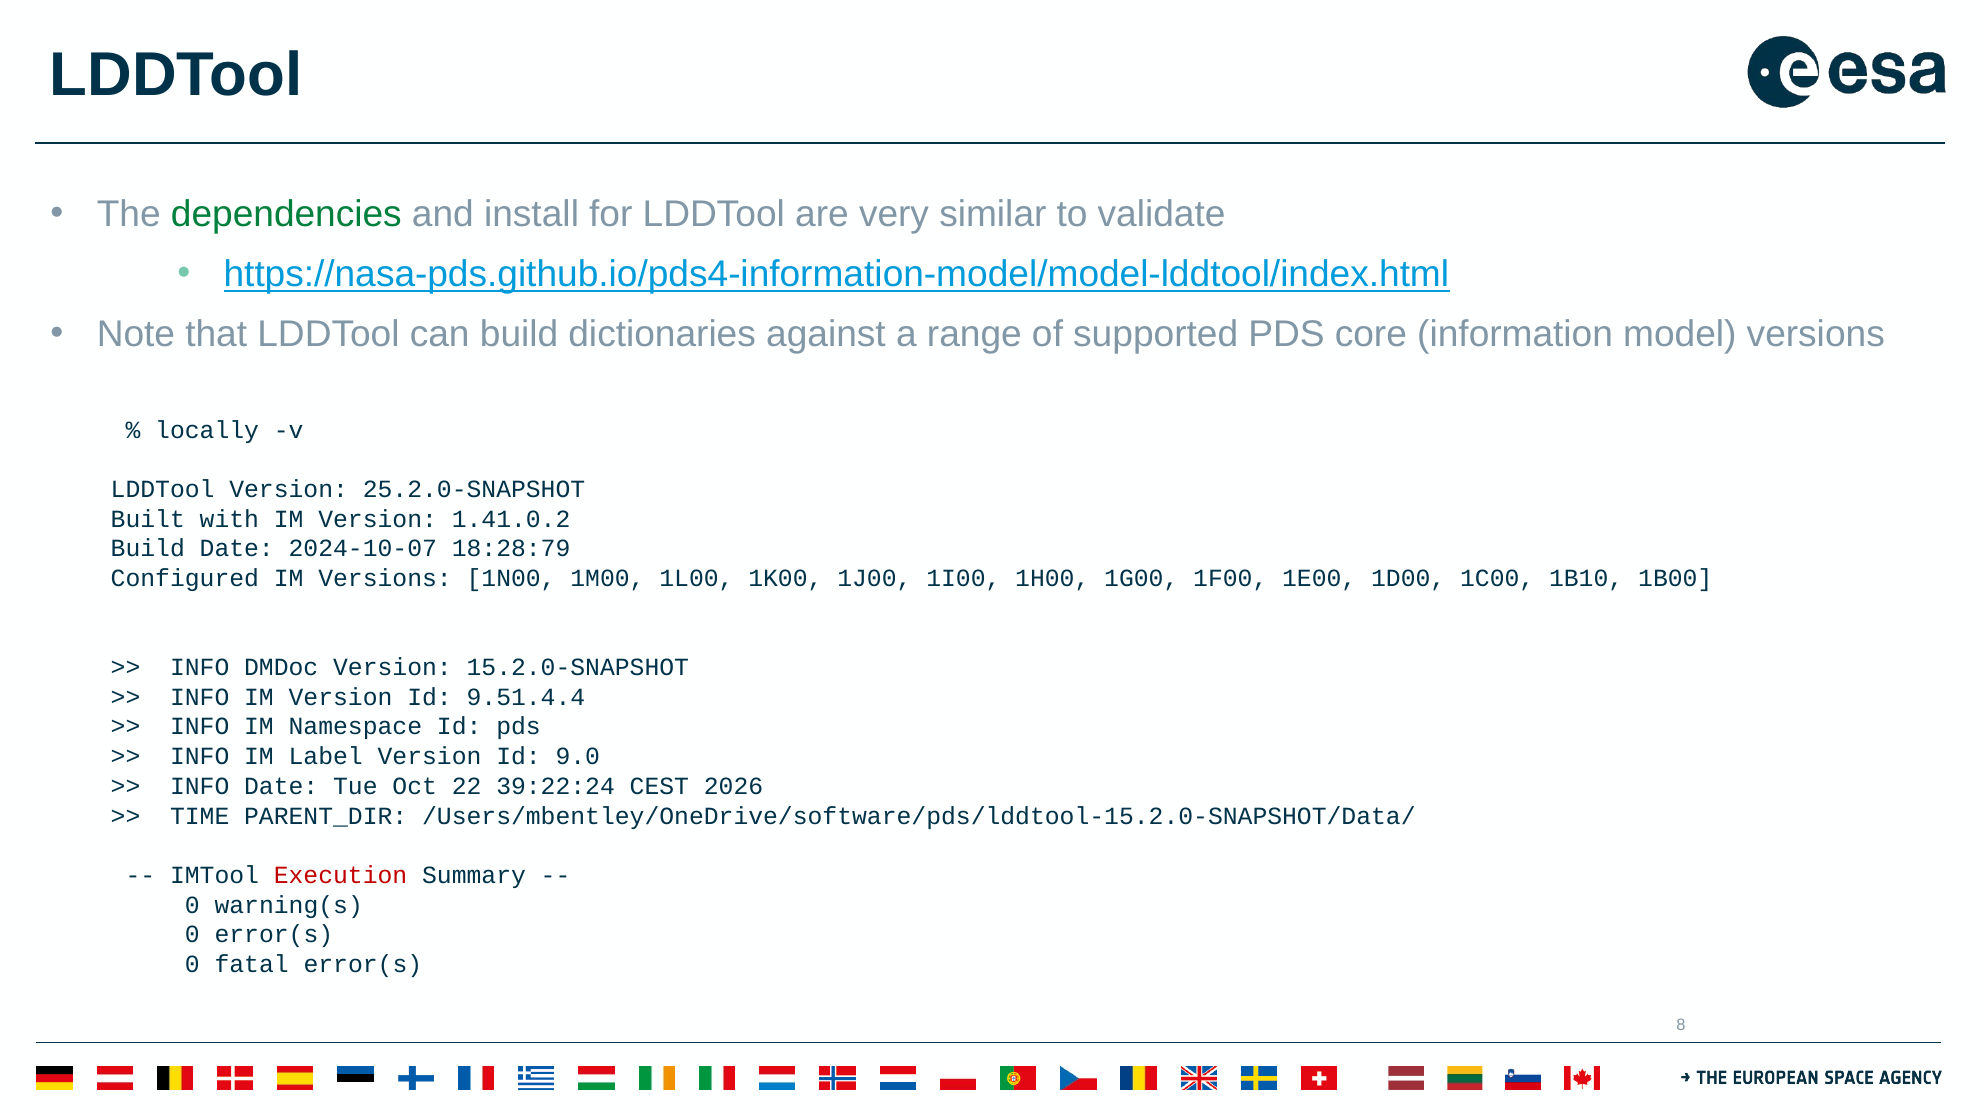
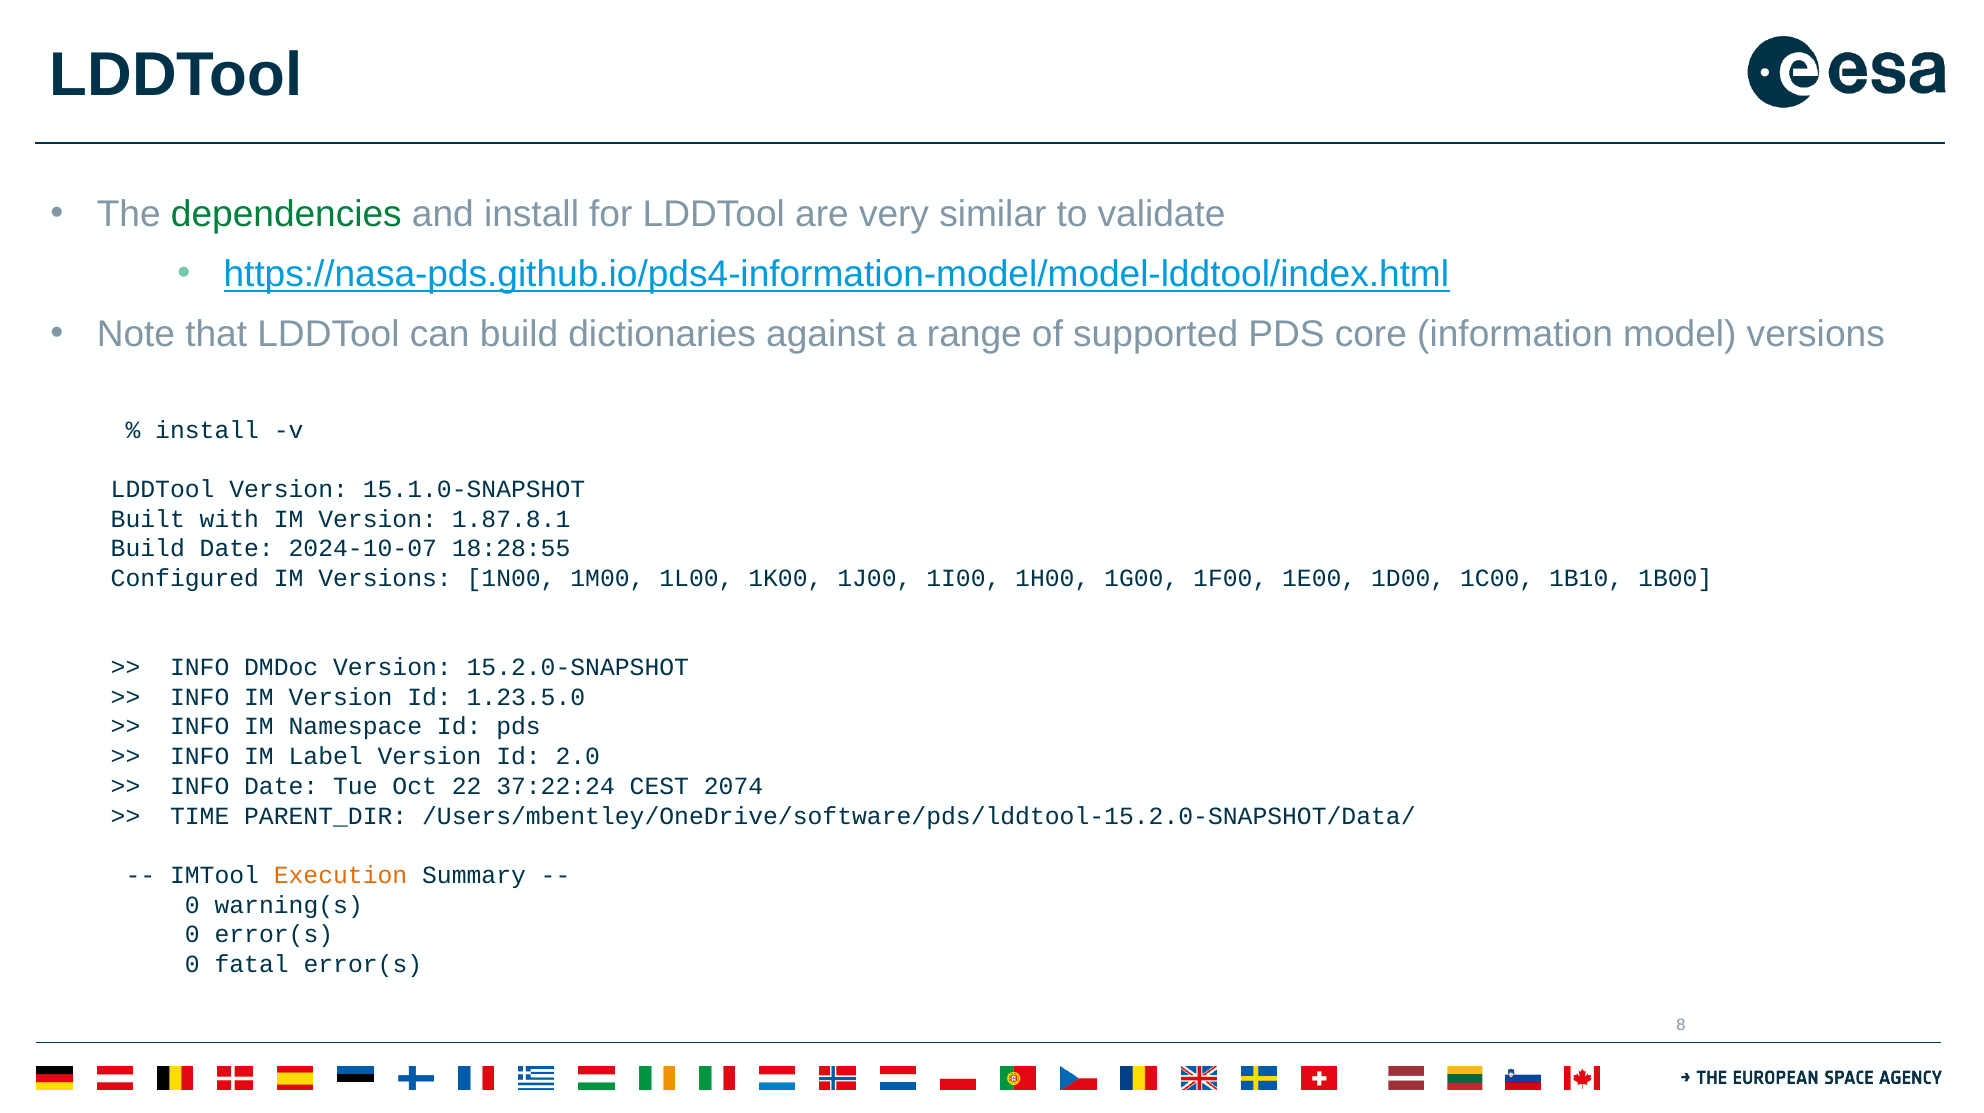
locally: locally -> install (207, 430)
25.2.0-SNAPSHOT: 25.2.0-SNAPSHOT -> 15.1.0-SNAPSHOT (474, 489)
1.41.0.2: 1.41.0.2 -> 1.87.8.1 (511, 519)
18:28:79: 18:28:79 -> 18:28:55 (511, 549)
9.51.4.4: 9.51.4.4 -> 1.23.5.0 (526, 697)
9.0: 9.0 -> 2.0 (578, 756)
39:22:24: 39:22:24 -> 37:22:24 (556, 786)
2026: 2026 -> 2074 (734, 786)
Execution colour: red -> orange (341, 875)
